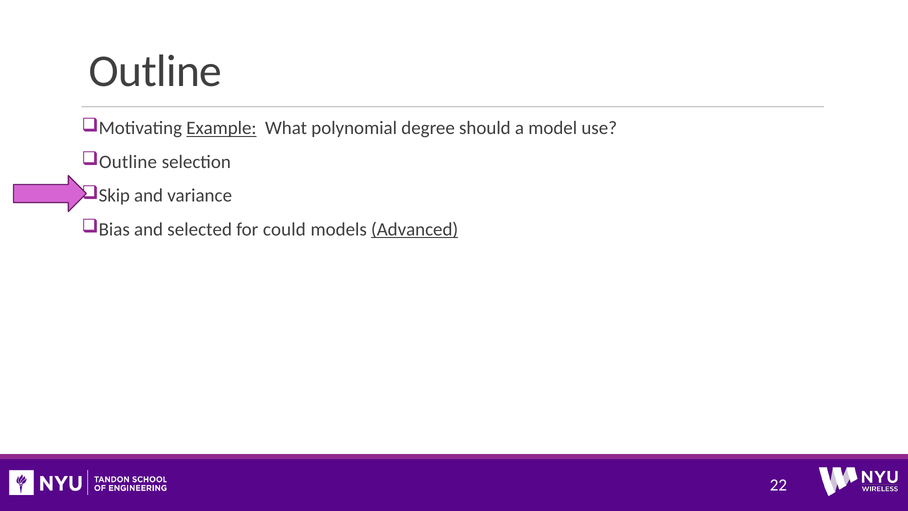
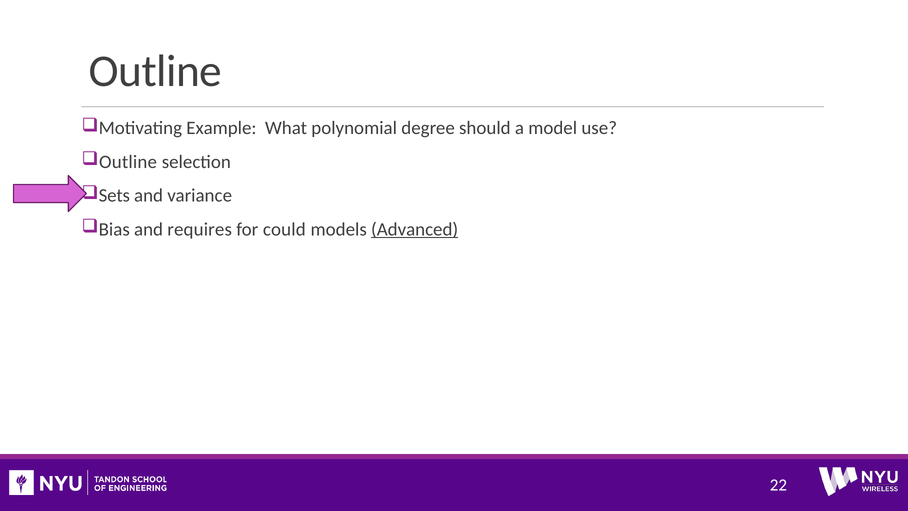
Example underline: present -> none (221, 128)
Skip: Skip -> Sets (114, 196)
selected: selected -> requires (200, 229)
